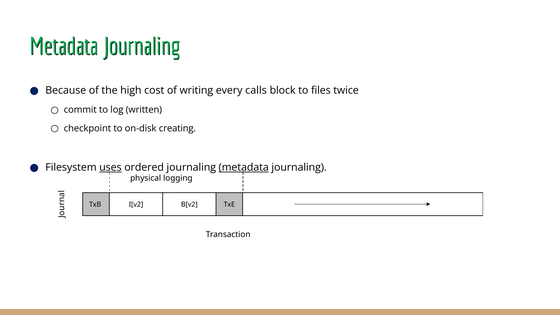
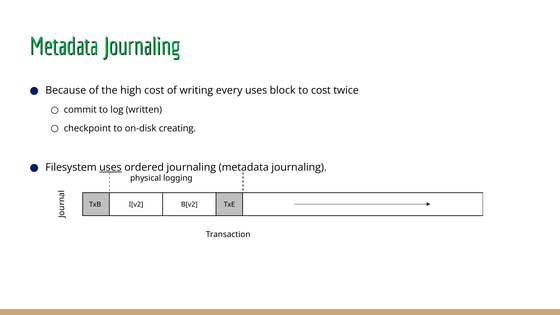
every calls: calls -> uses (256, 90)
to files: files -> cost (321, 90)
metadata underline: present -> none (244, 167)
